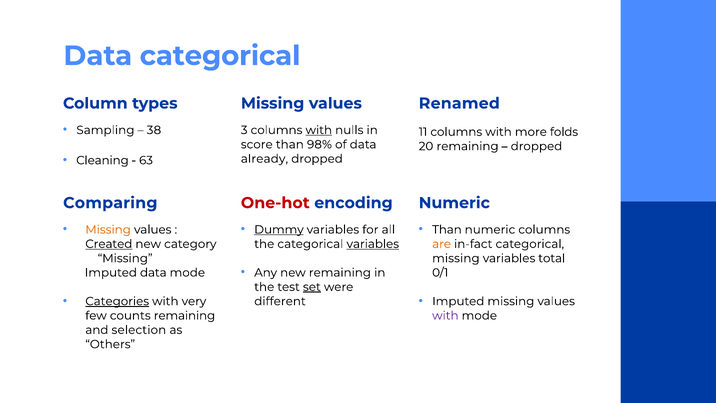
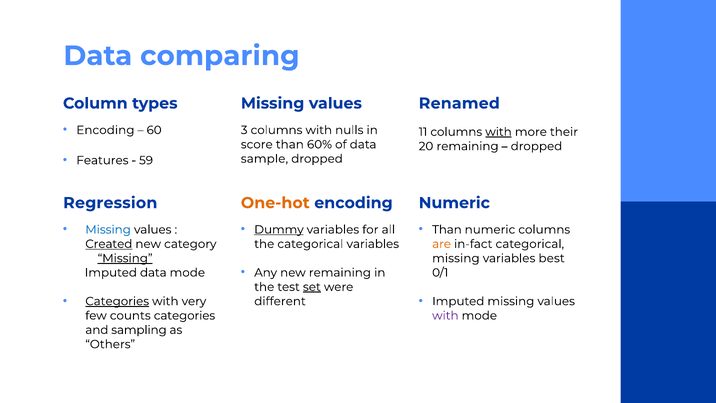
Data categorical: categorical -> comparing (220, 56)
Sampling: Sampling -> Encoding (105, 130)
38: 38 -> 60 (154, 130)
with underline: present -> none (319, 130)
with underline: none -> present (499, 132)
folds: folds -> their (564, 132)
98%: 98% -> 60% (319, 144)
Cleaning: Cleaning -> Features (102, 160)
63: 63 -> 59 (146, 160)
already: already -> sample (264, 159)
Comparing: Comparing -> Regression (110, 203)
One-hot colour: red -> orange (275, 203)
Missing colour: orange -> blue (108, 230)
variables underline: present -> none (373, 244)
Missing underline: none -> present (125, 258)
total: total -> best (552, 258)
counts remaining: remaining -> categories (184, 315)
selection: selection -> sampling (139, 330)
